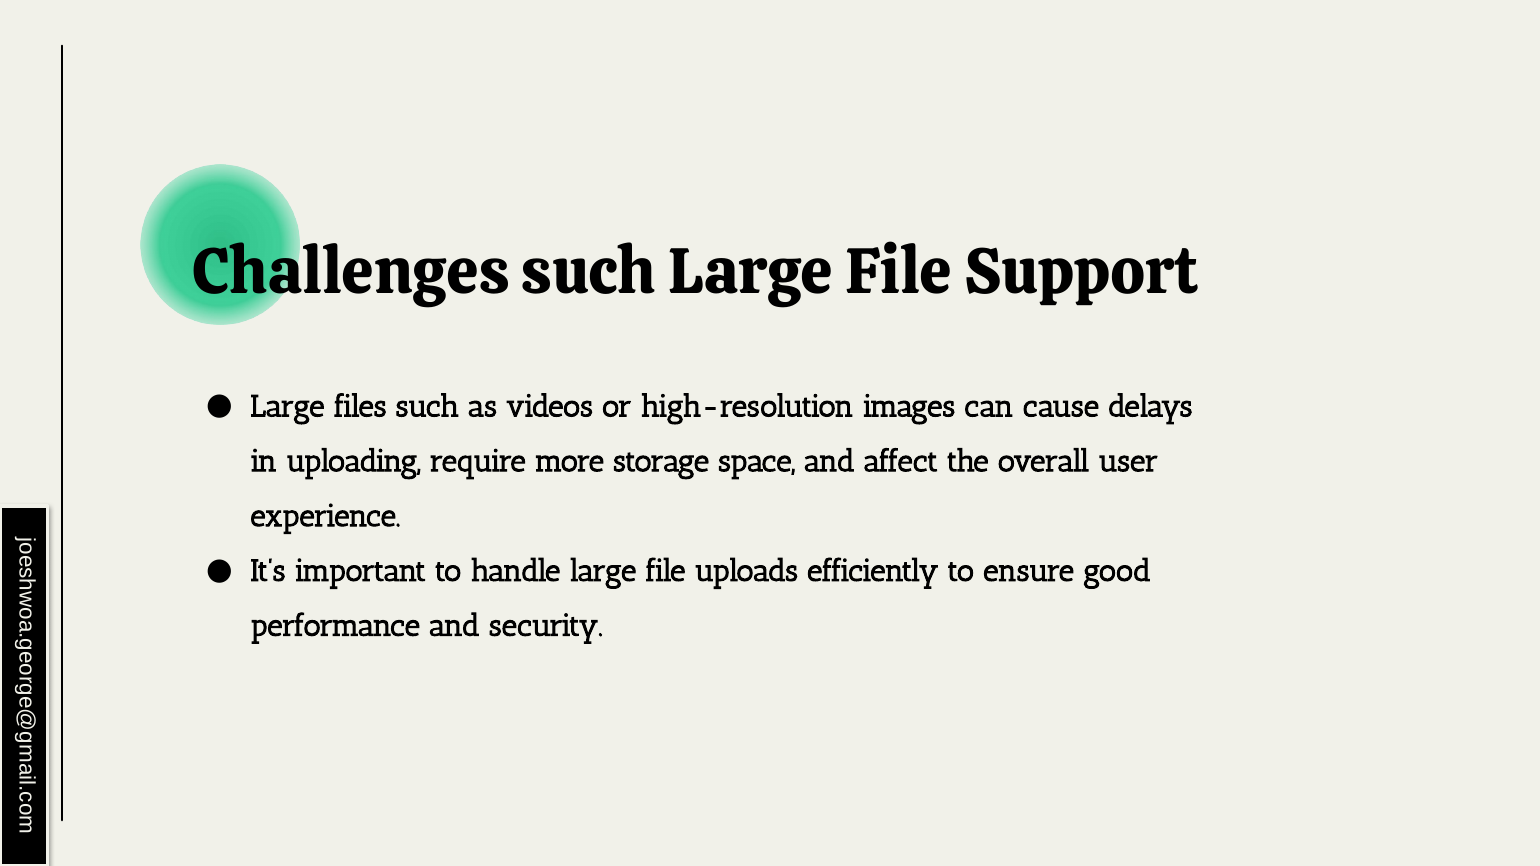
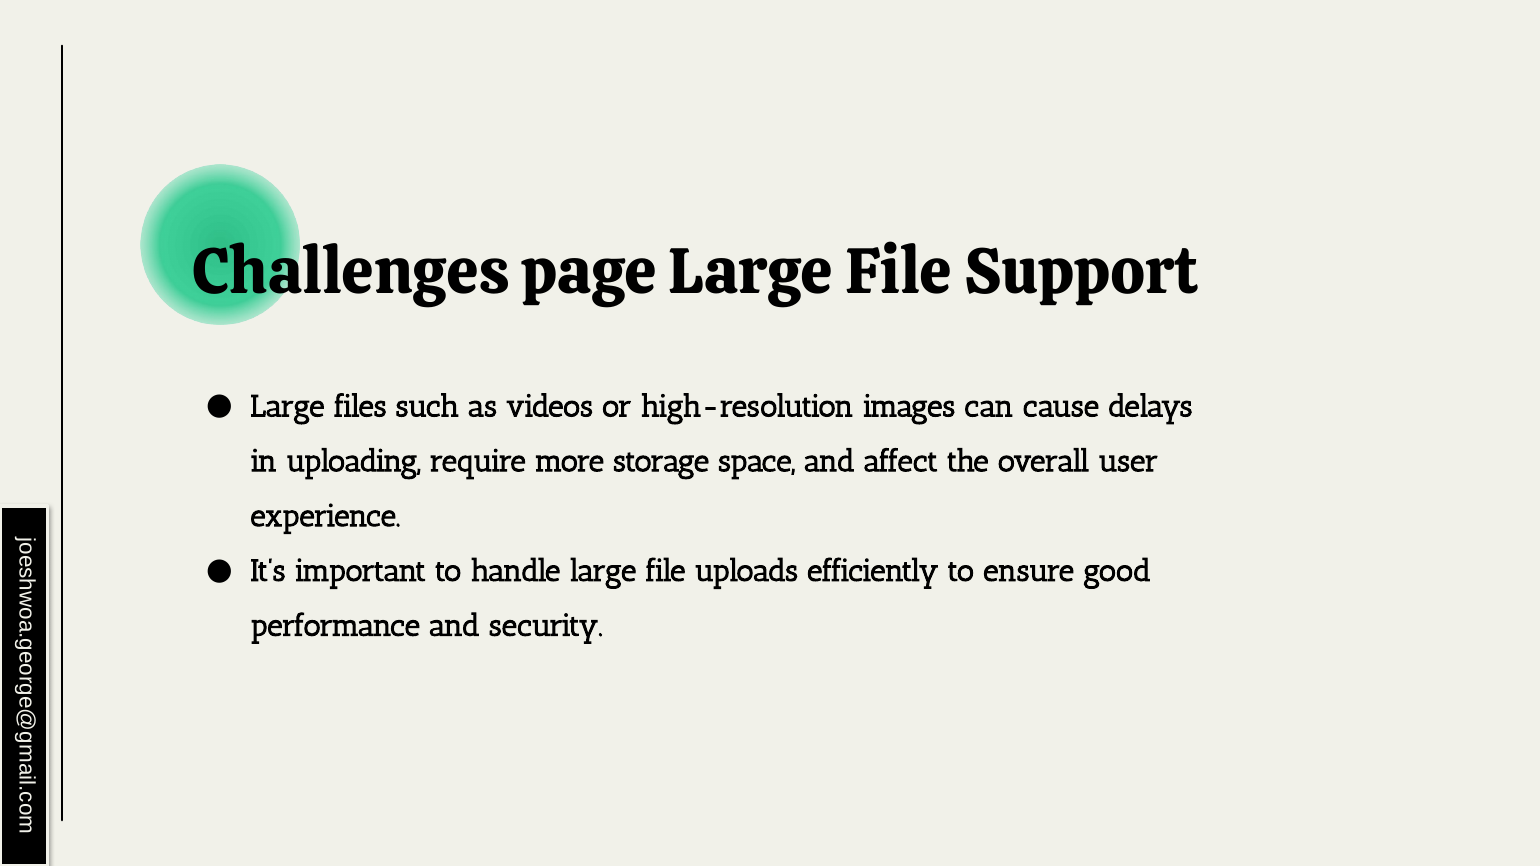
Challenges such: such -> page (589, 273)
